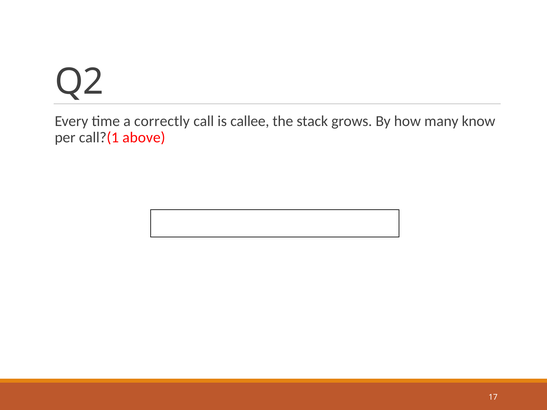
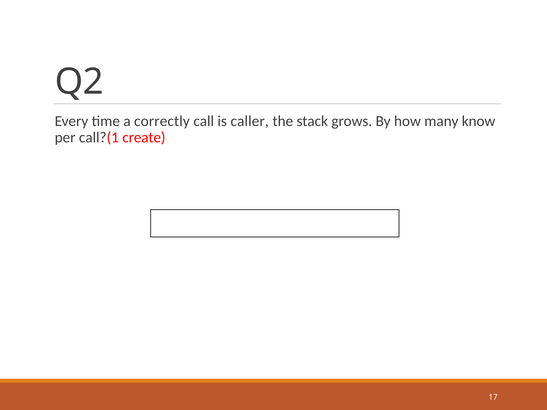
callee: callee -> caller (250, 121)
above: above -> create (144, 138)
